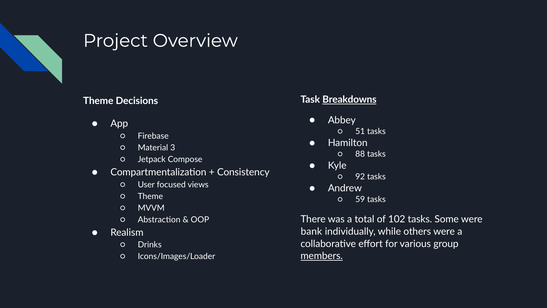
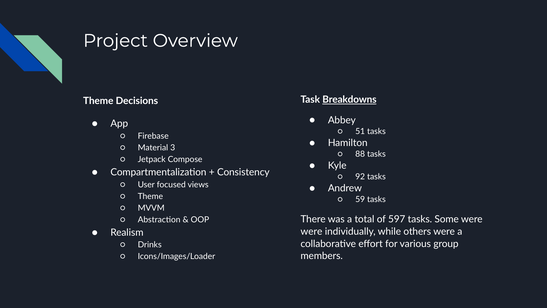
102: 102 -> 597 (397, 219)
bank: bank -> were (311, 231)
members underline: present -> none (322, 256)
